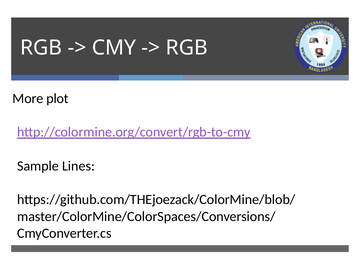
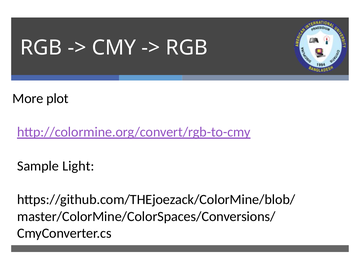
Lines: Lines -> Light (78, 166)
